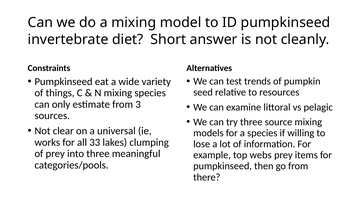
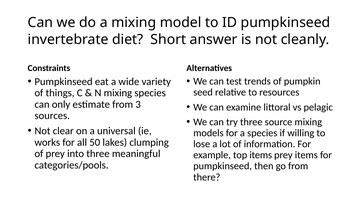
33: 33 -> 50 (95, 142)
top webs: webs -> items (261, 155)
